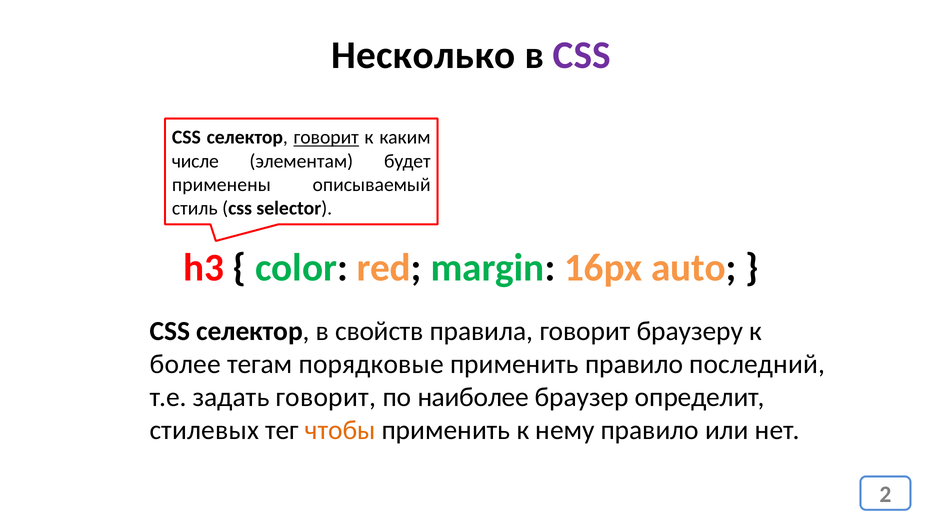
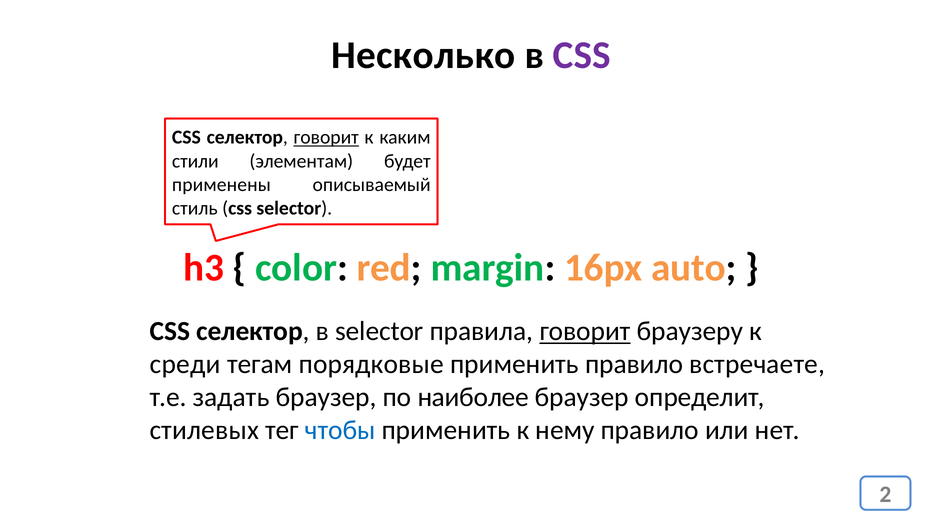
числе: числе -> стили (195, 161)
в свойств: свойств -> selector (379, 331)
говорит underline: none -> present (585, 331)
более: более -> среди (185, 364)
последний: последний -> встречаете (757, 364)
задать говорит: говорит -> браузер (326, 397)
чтобы colour: orange -> blue (340, 430)
